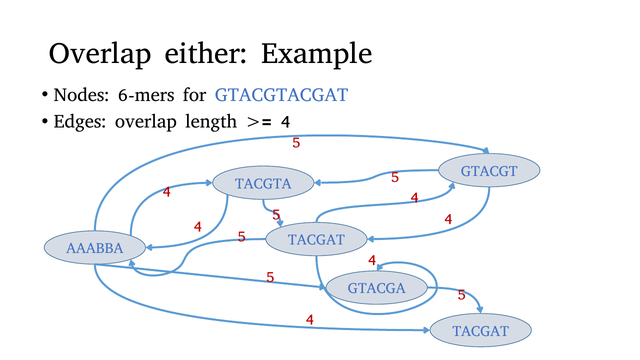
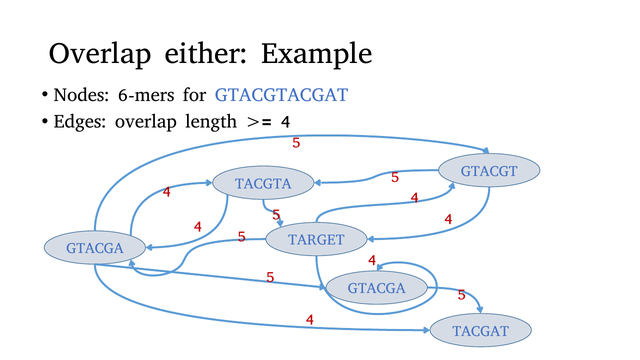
TACGAT: TACGAT -> TARGET (316, 240)
AAABBA: AAABBA -> GTACGA (95, 249)
